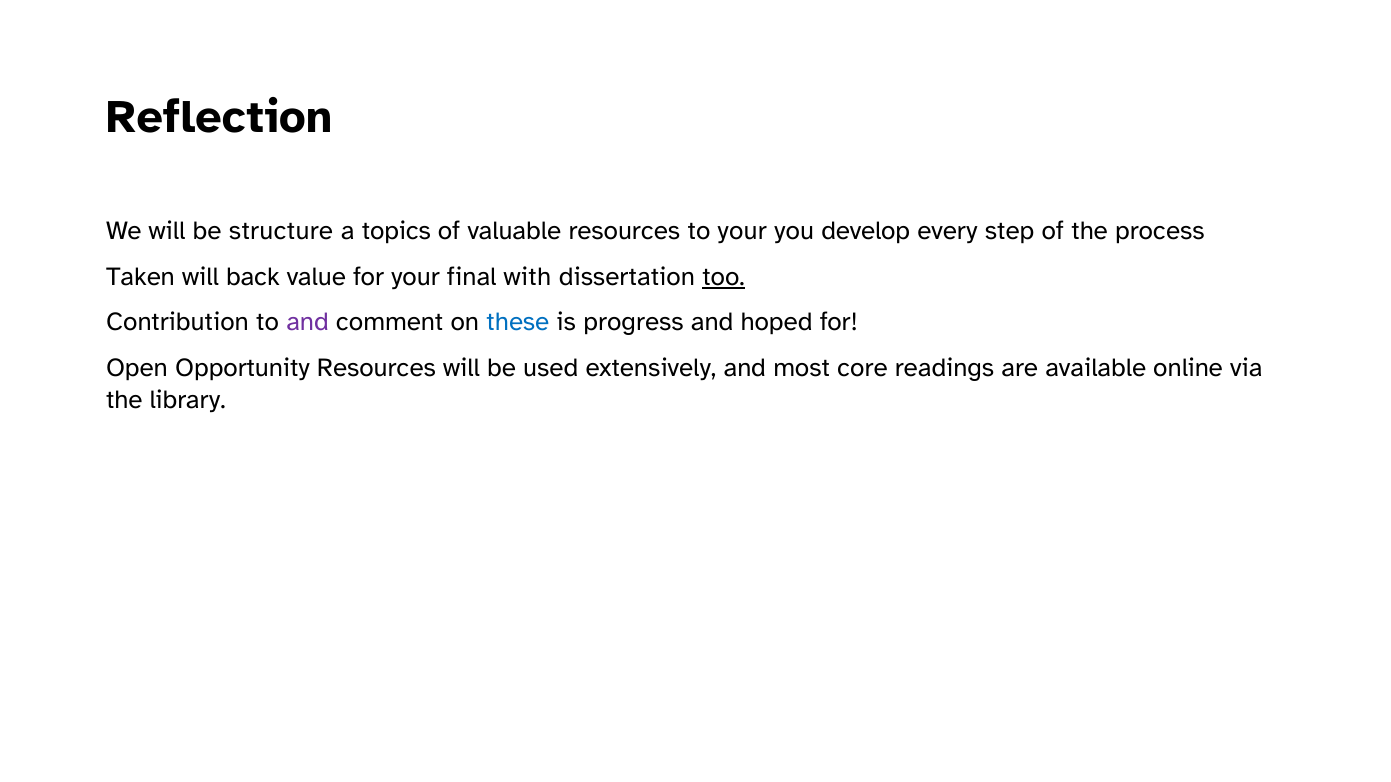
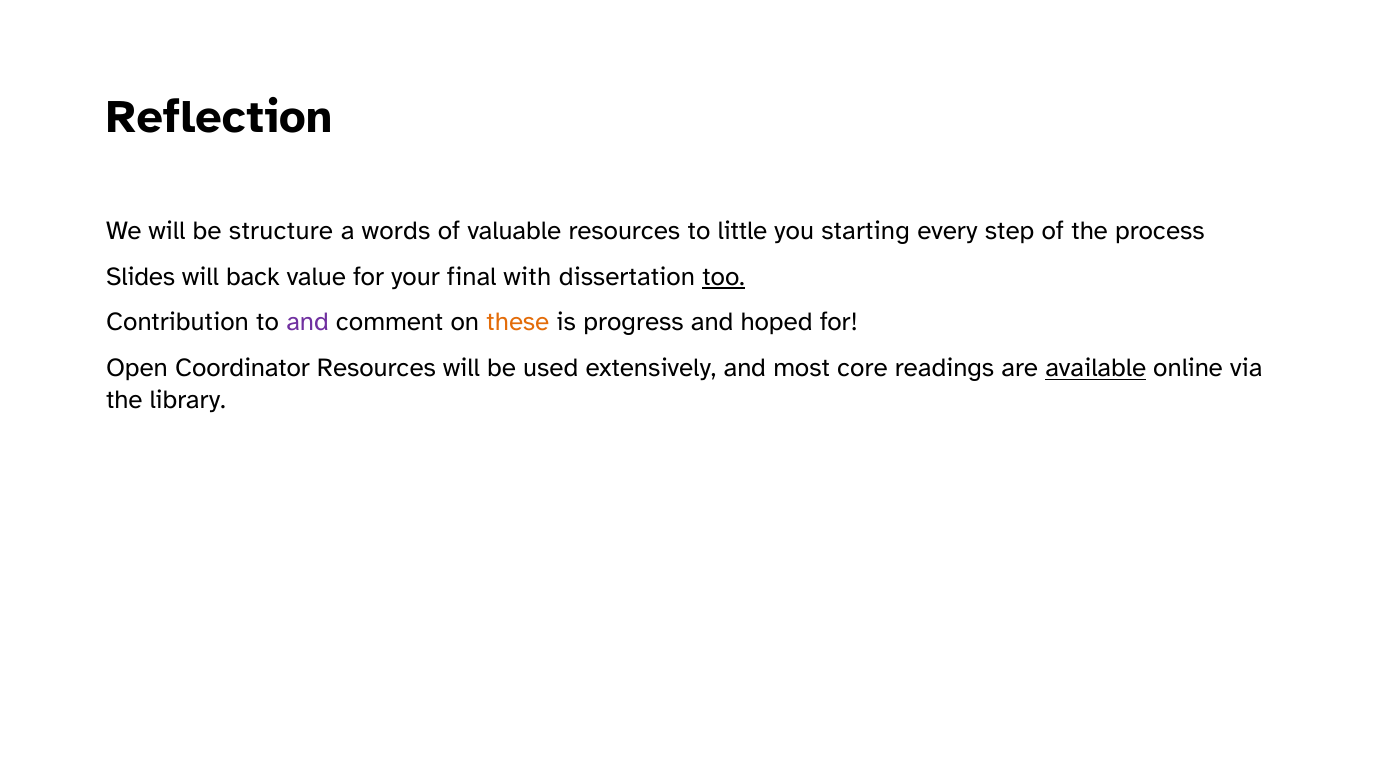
topics: topics -> words (396, 231)
to your: your -> little (742, 231)
develop: develop -> starting (866, 231)
Taken: Taken -> Slides (141, 277)
these colour: blue -> orange (518, 323)
Opportunity: Opportunity -> Coordinator (243, 368)
available underline: none -> present (1096, 368)
